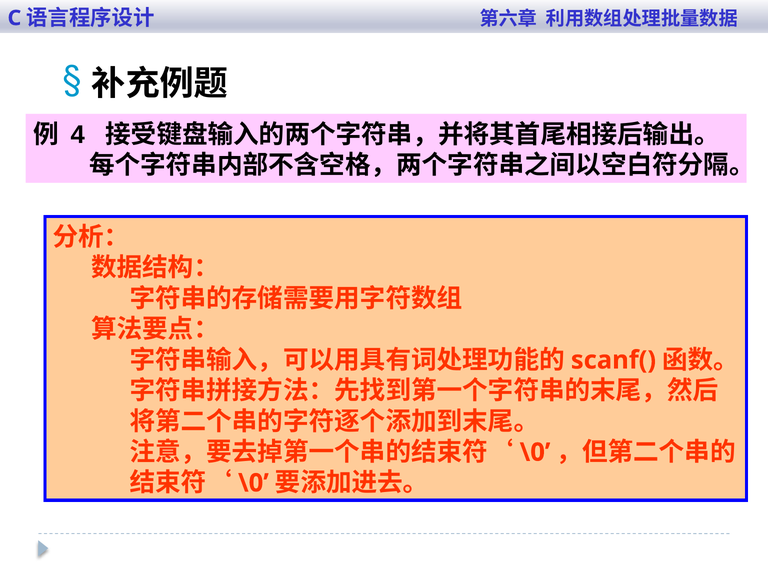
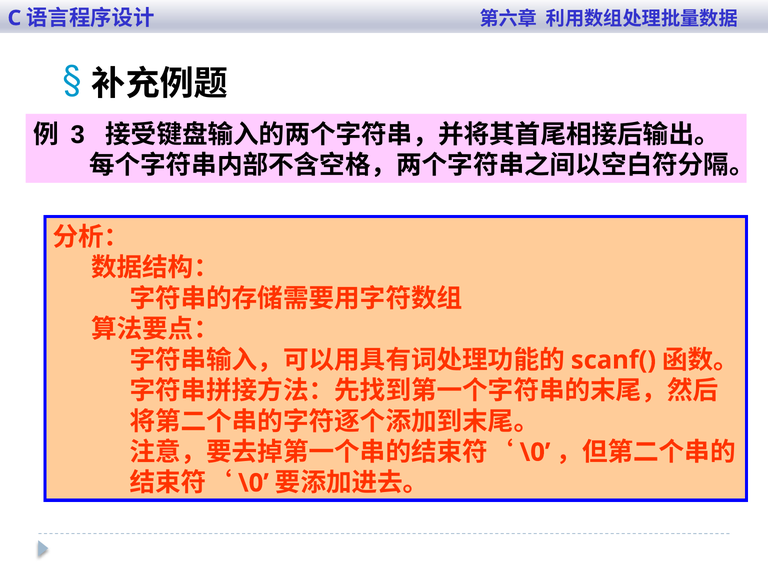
4: 4 -> 3 (78, 135)
